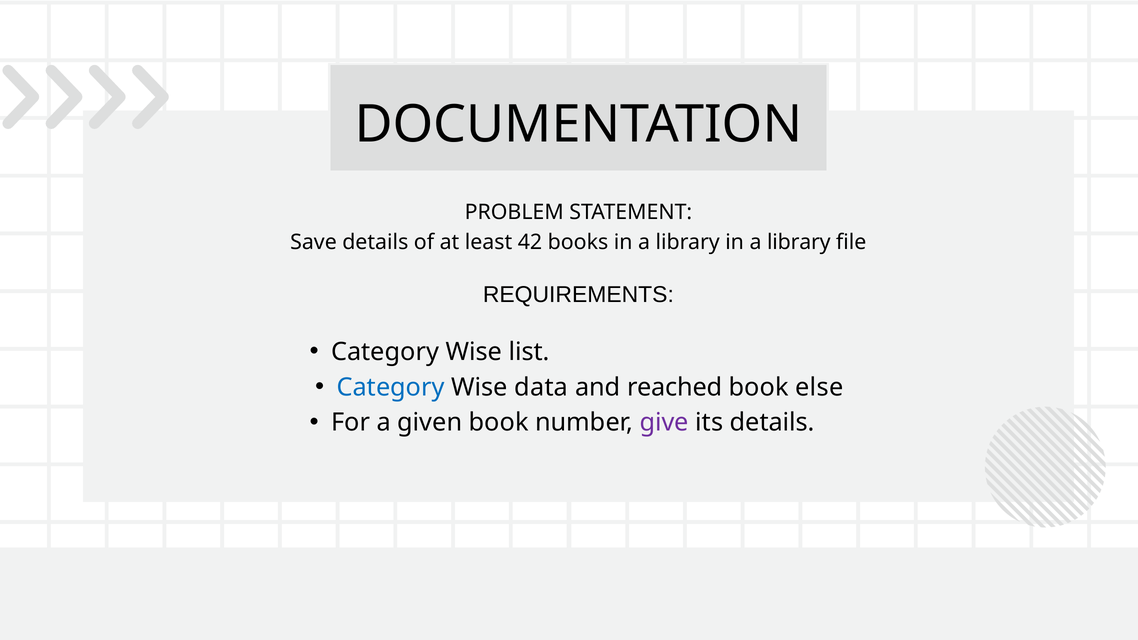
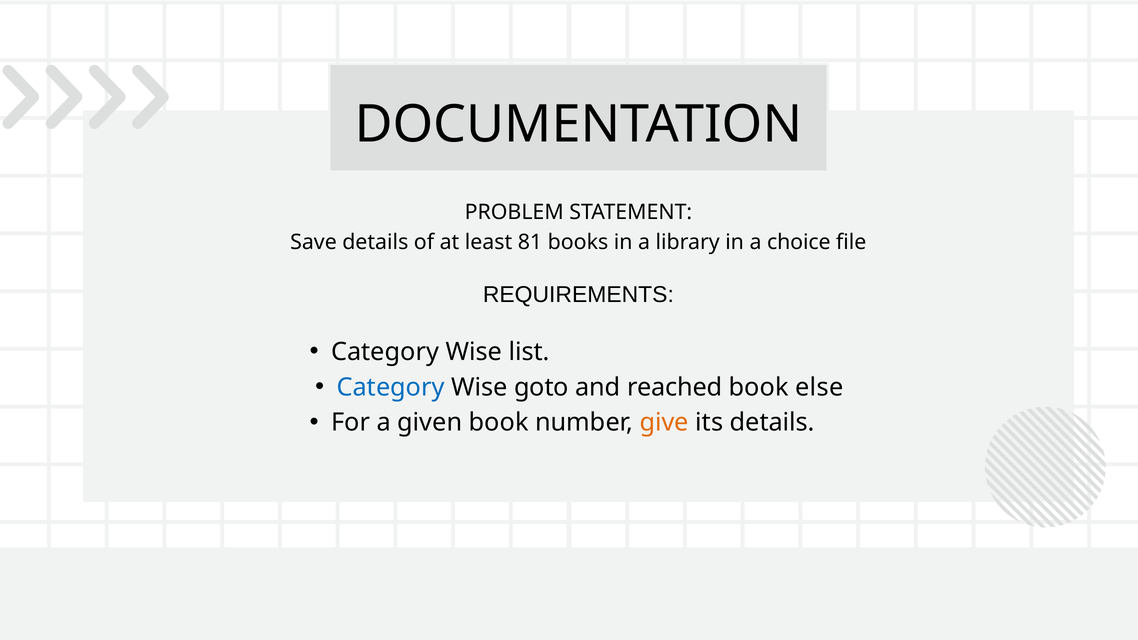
42: 42 -> 81 (530, 242)
library in a library: library -> choice (799, 242)
data: data -> goto (541, 387)
give colour: purple -> orange (664, 423)
